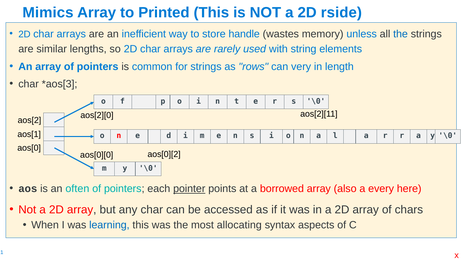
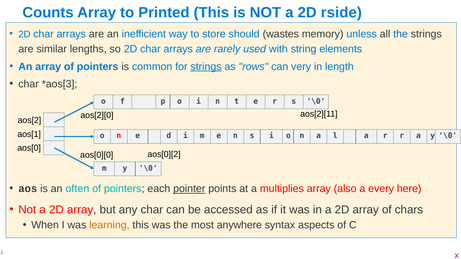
Mimics: Mimics -> Counts (48, 13)
handle: handle -> should (244, 34)
strings underline: none -> present (206, 67)
borrowed: borrowed -> multiplies (282, 189)
learning colour: blue -> orange (109, 225)
allocating: allocating -> anywhere (239, 225)
